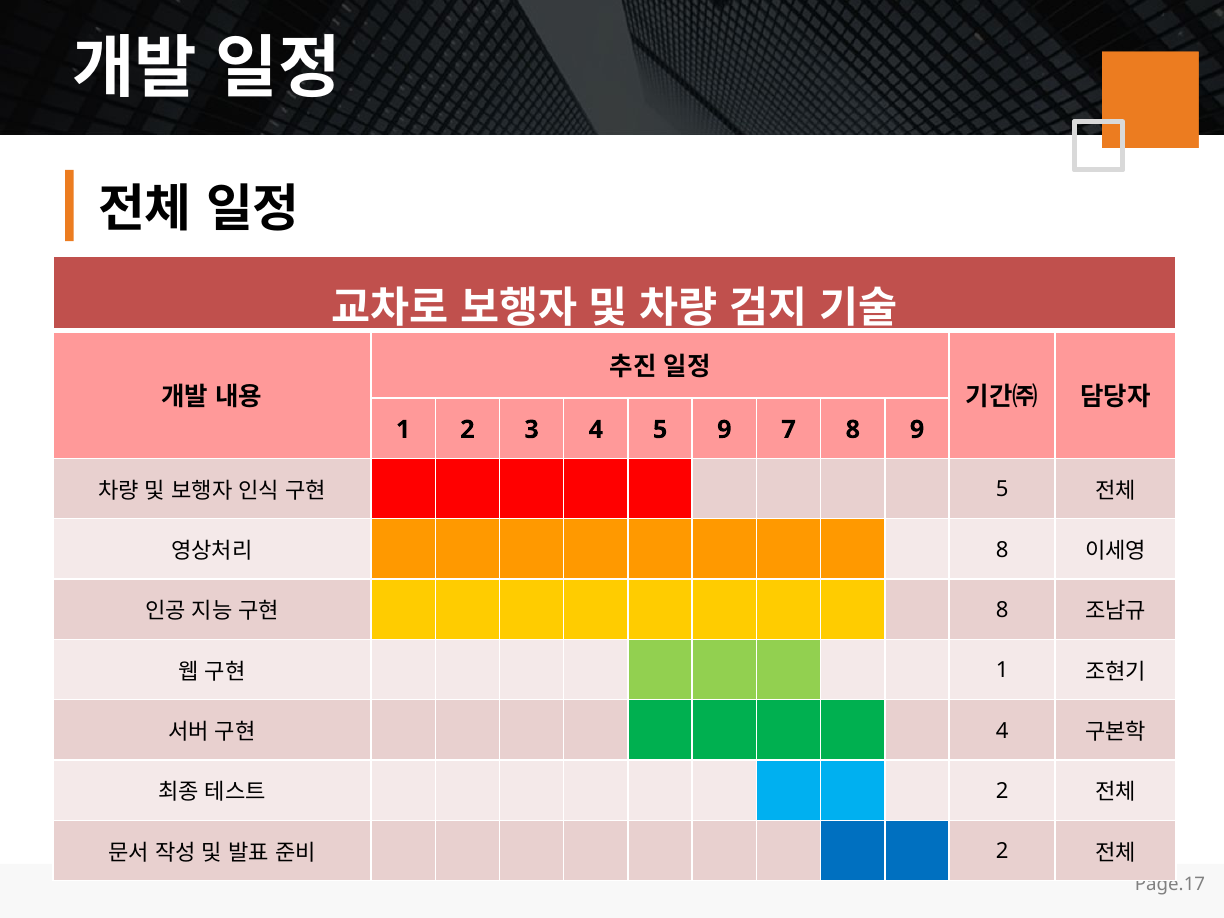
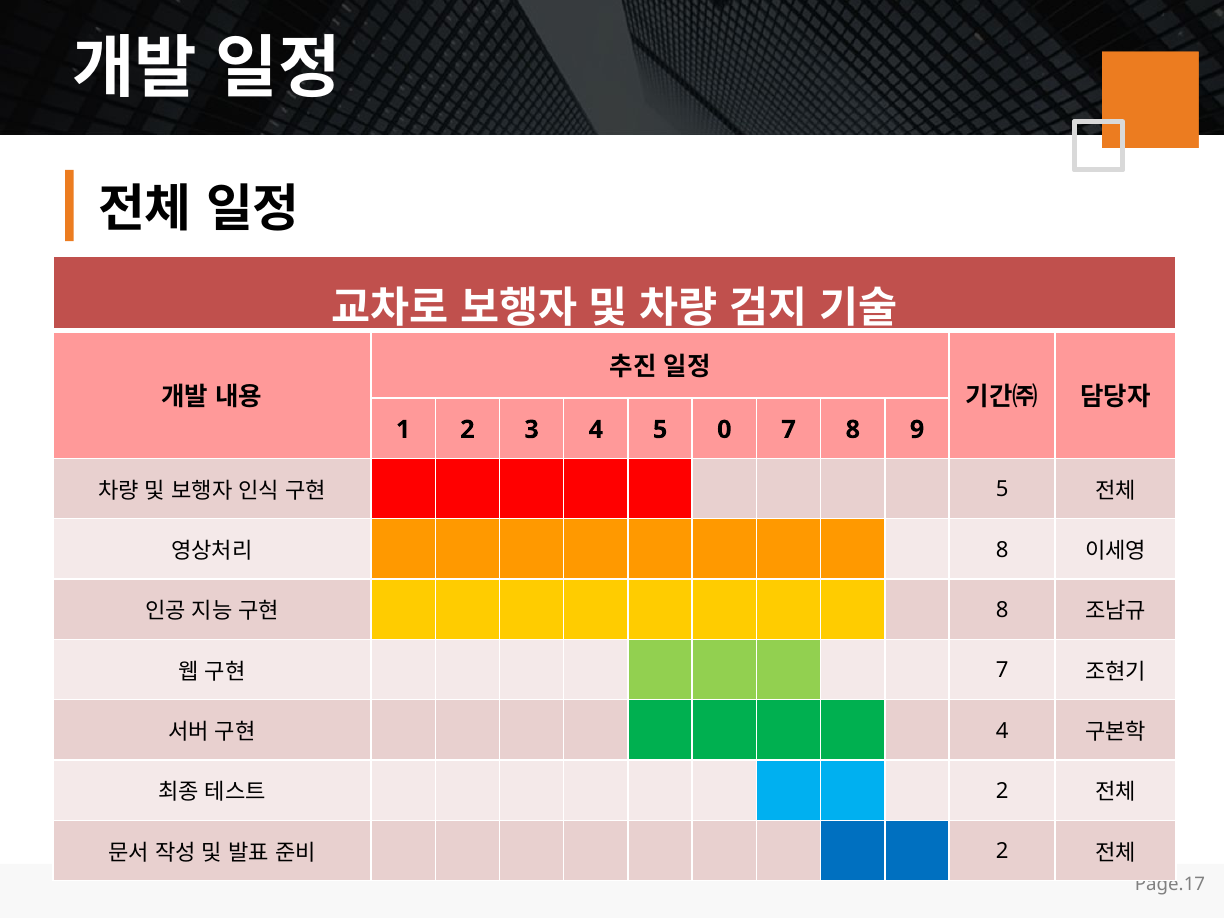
5 9: 9 -> 0 (724, 430)
1: 1 -> 7 (1002, 671)
